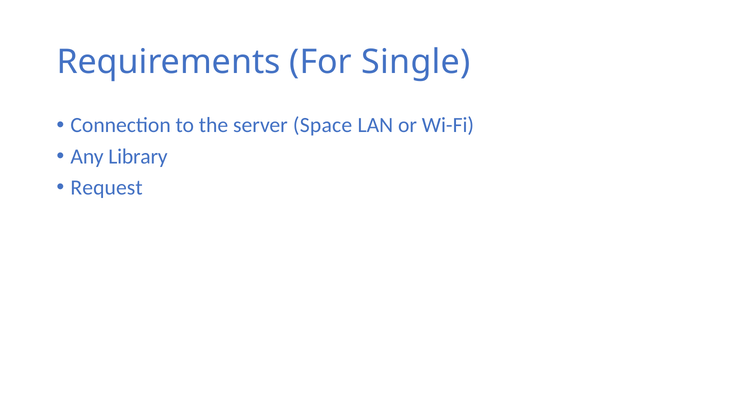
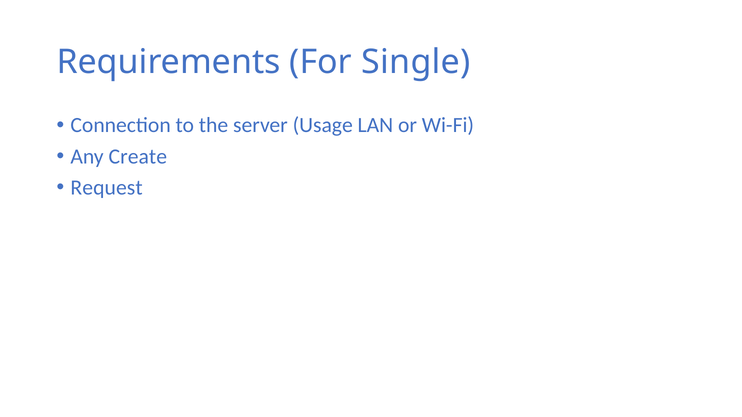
Space: Space -> Usage (323, 125)
Library: Library -> Create (138, 157)
